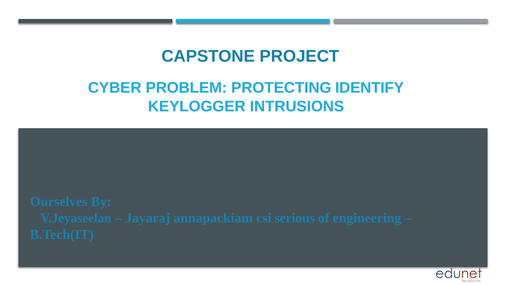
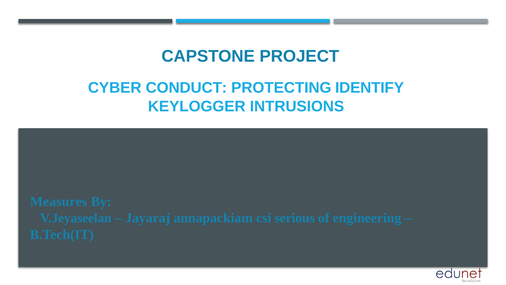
PROBLEM: PROBLEM -> CONDUCT (186, 88)
Ourselves: Ourselves -> Measures (59, 201)
